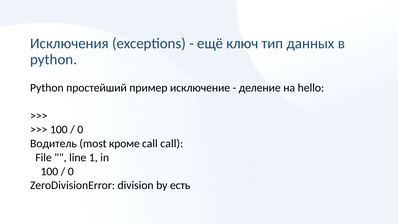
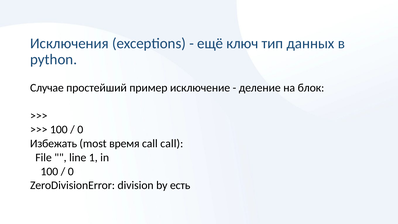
Python: Python -> Случае (47, 88)
hello: hello -> блок (311, 88)
Водитель: Водитель -> Избежать (54, 143)
кроме: кроме -> время (124, 143)
